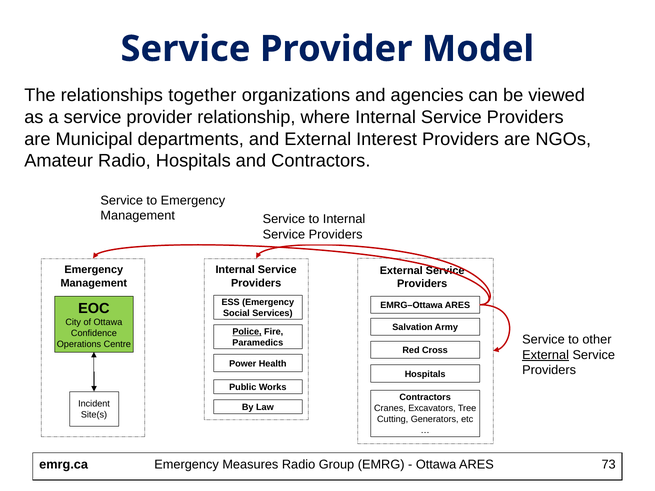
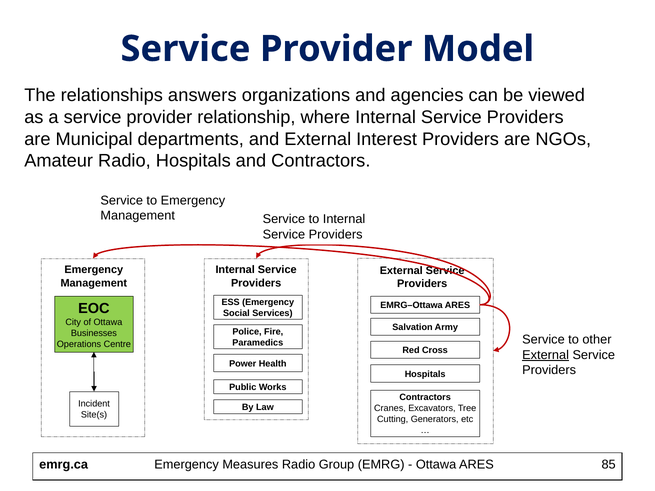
together: together -> answers (202, 96)
Police underline: present -> none (247, 332)
Confidence: Confidence -> Businesses (94, 333)
73: 73 -> 85 (609, 465)
